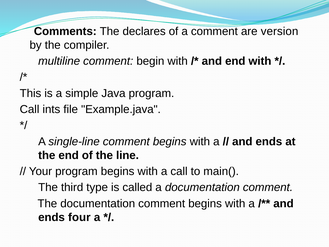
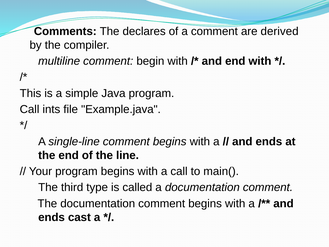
version: version -> derived (280, 31)
four: four -> cast (79, 217)
